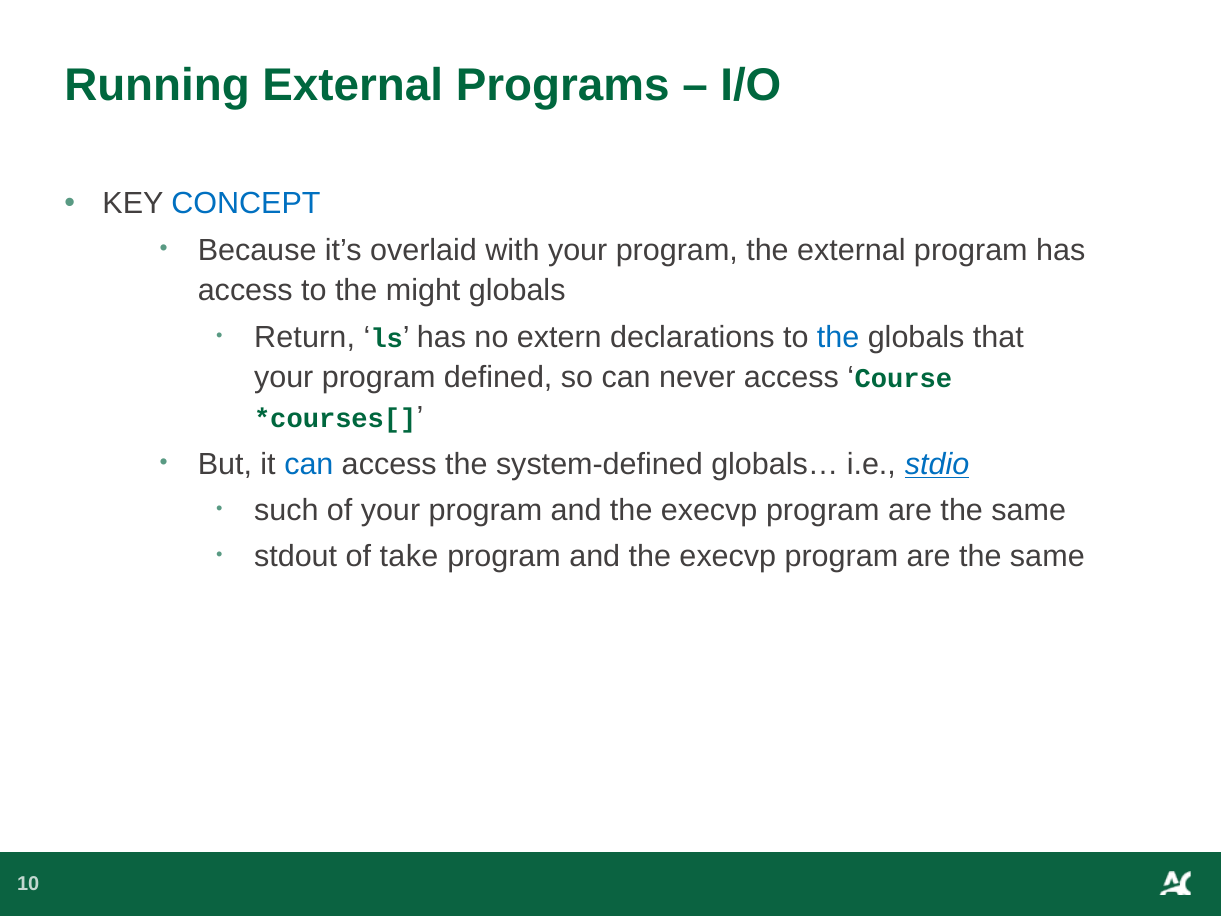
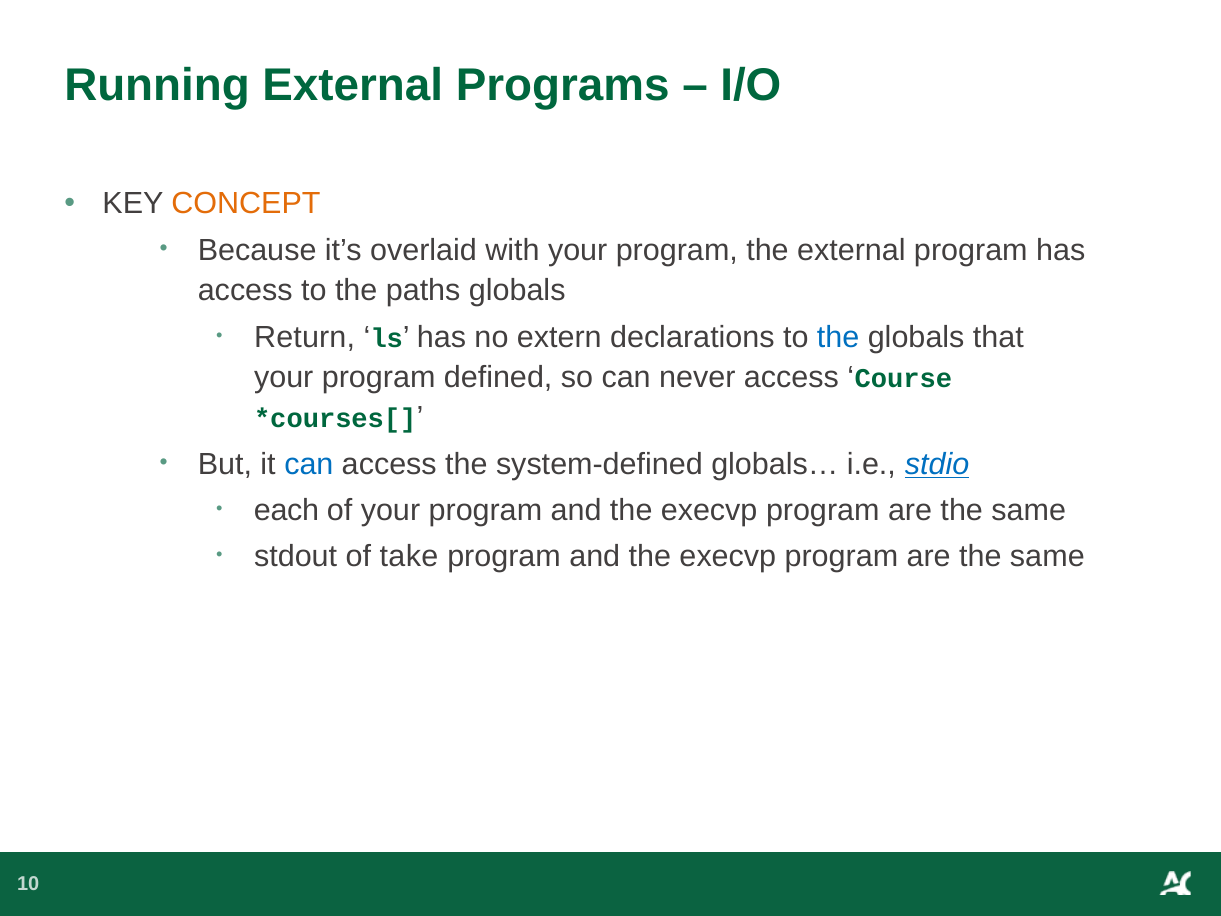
CONCEPT colour: blue -> orange (246, 204)
might: might -> paths (423, 291)
such: such -> each (287, 510)
